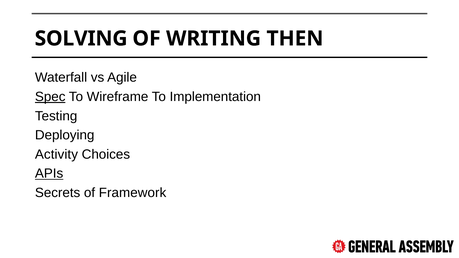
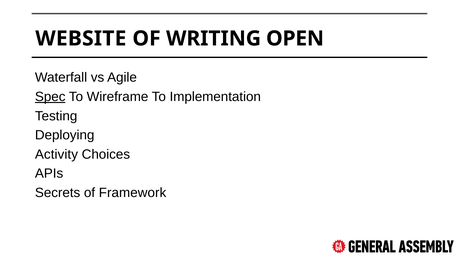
SOLVING: SOLVING -> WEBSITE (81, 39)
THEN: THEN -> OPEN (295, 39)
APIs underline: present -> none (49, 174)
